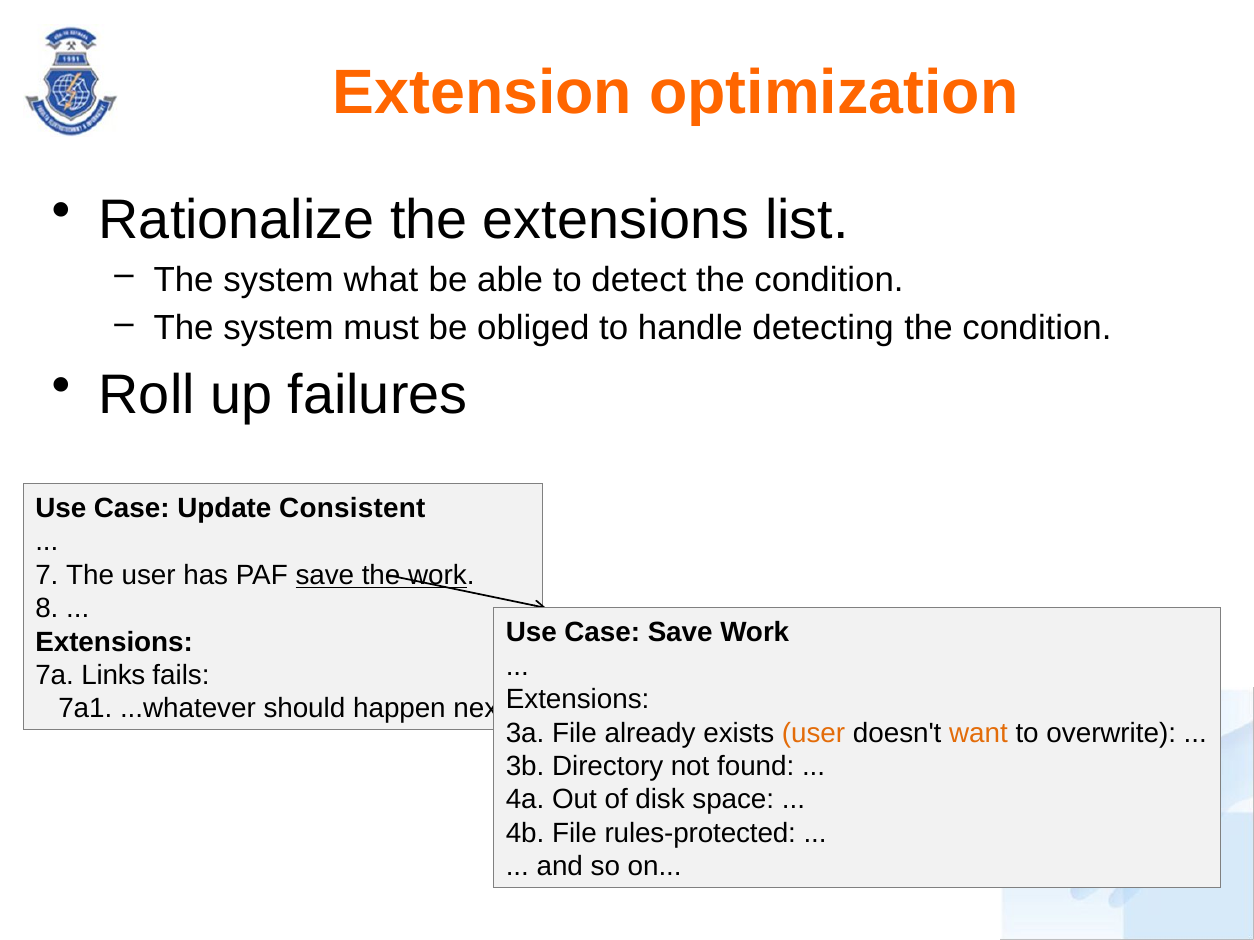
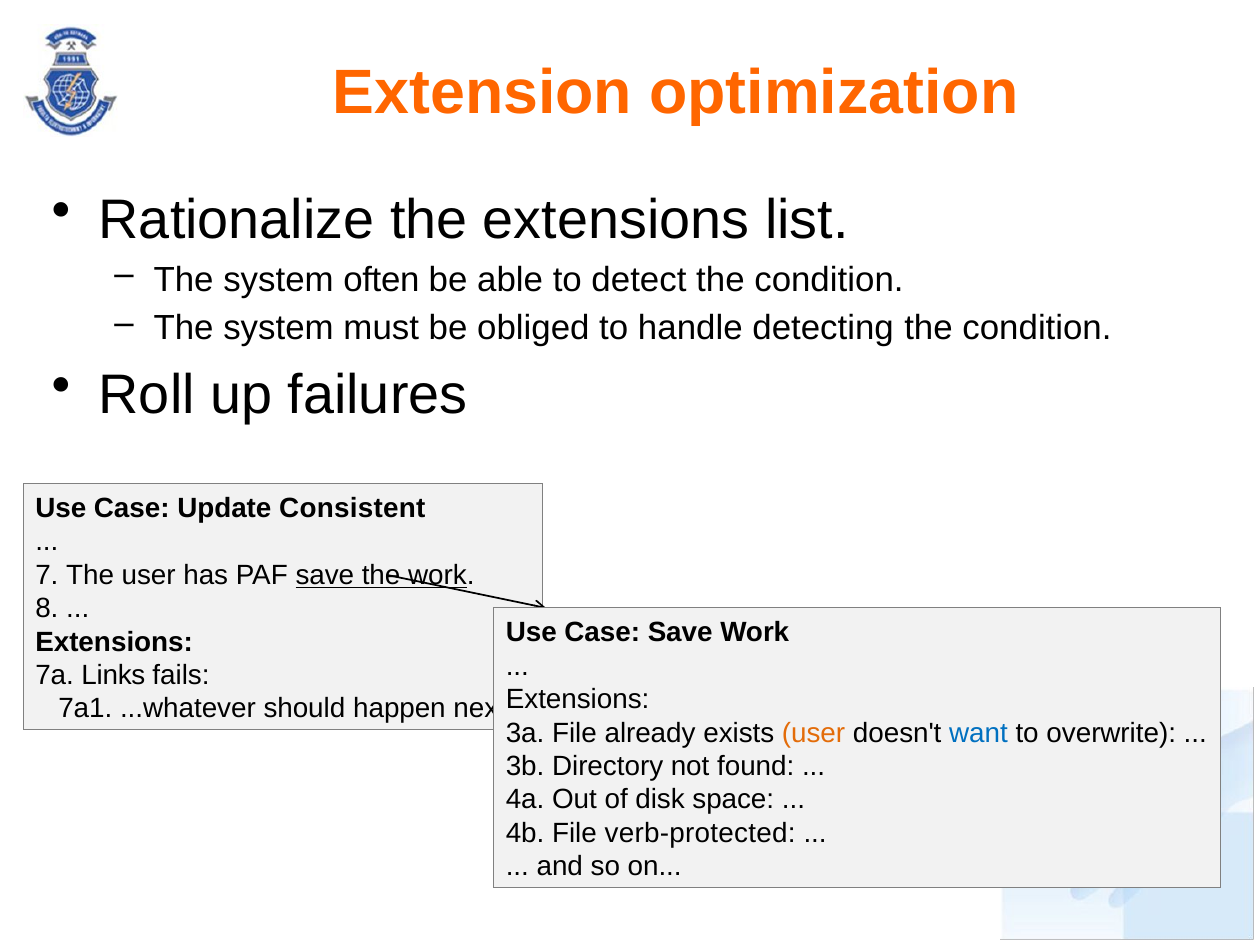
what: what -> often (381, 280)
want colour: orange -> blue (979, 733)
rules-protected: rules-protected -> verb-protected (700, 834)
